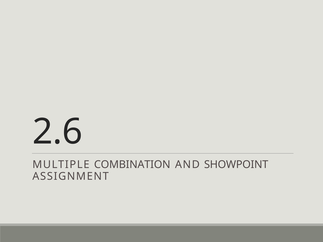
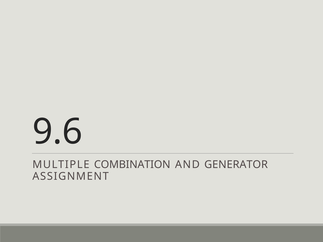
2.6: 2.6 -> 9.6 (57, 132)
SHOWPOINT: SHOWPOINT -> GENERATOR (236, 165)
